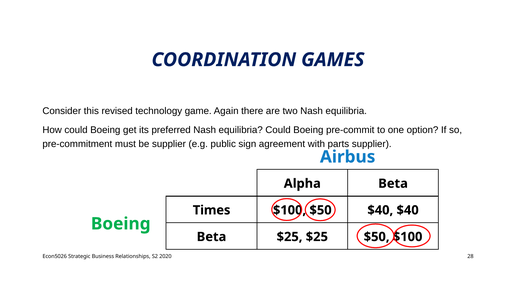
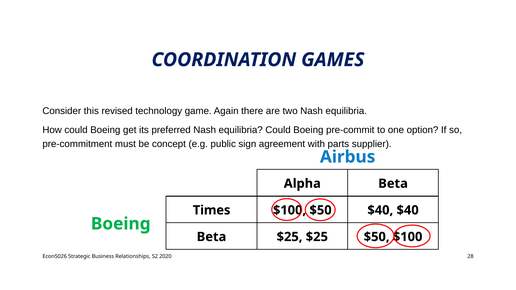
be supplier: supplier -> concept (169, 144)
